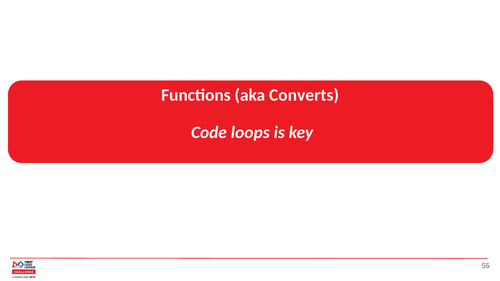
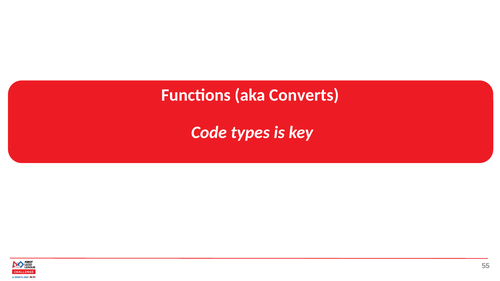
loops: loops -> types (250, 133)
